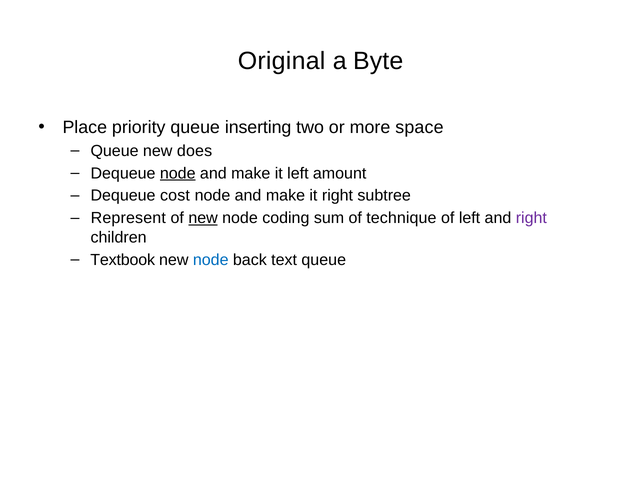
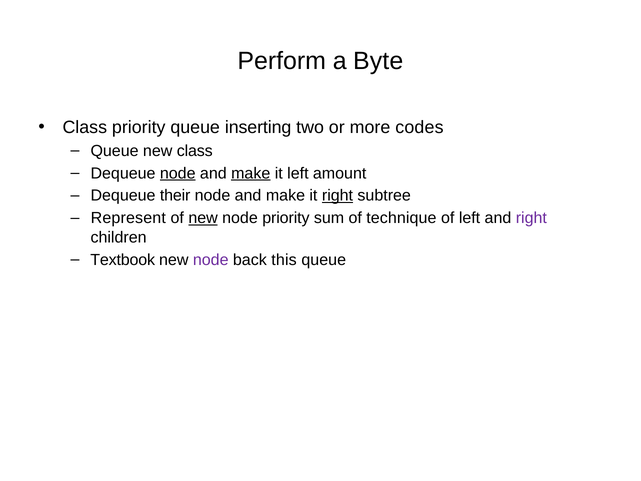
Original: Original -> Perform (282, 61)
Place: Place -> Class (85, 127)
space: space -> codes (419, 127)
new does: does -> class (195, 151)
make underline: none -> present (251, 173)
cost: cost -> their (175, 196)
right underline: none -> present (337, 196)
node coding: coding -> priority (286, 218)
node colour: blue -> purple (211, 260)
text: text -> this (284, 260)
